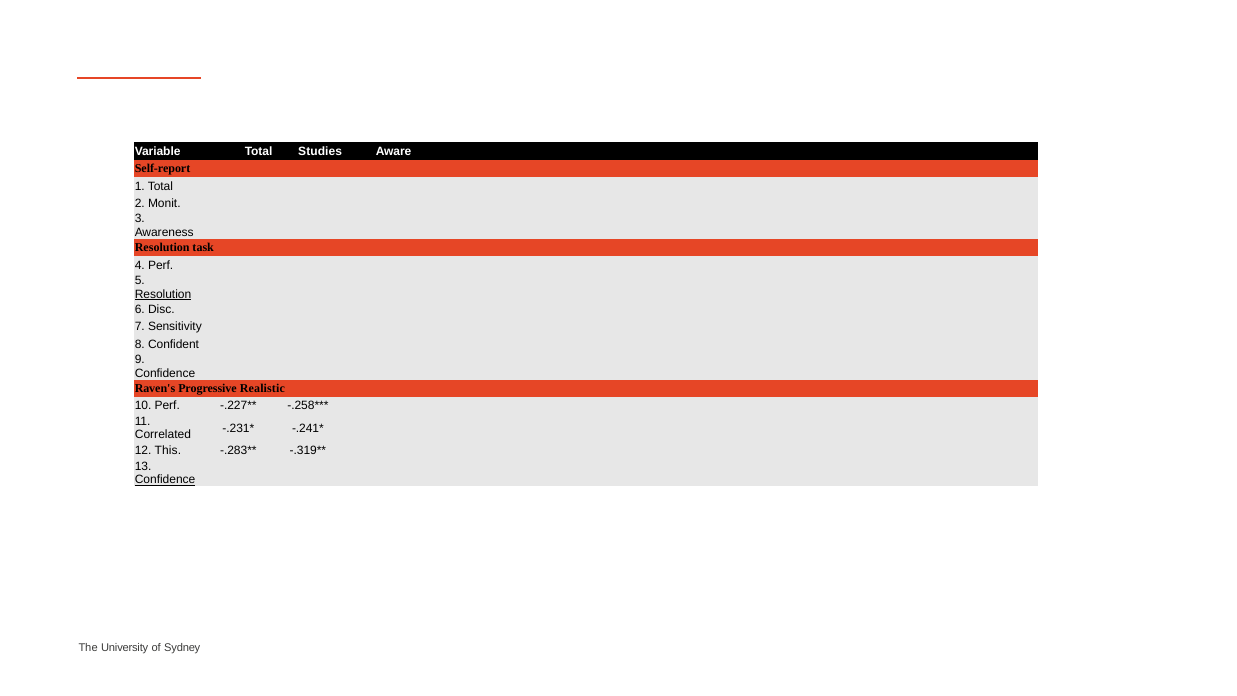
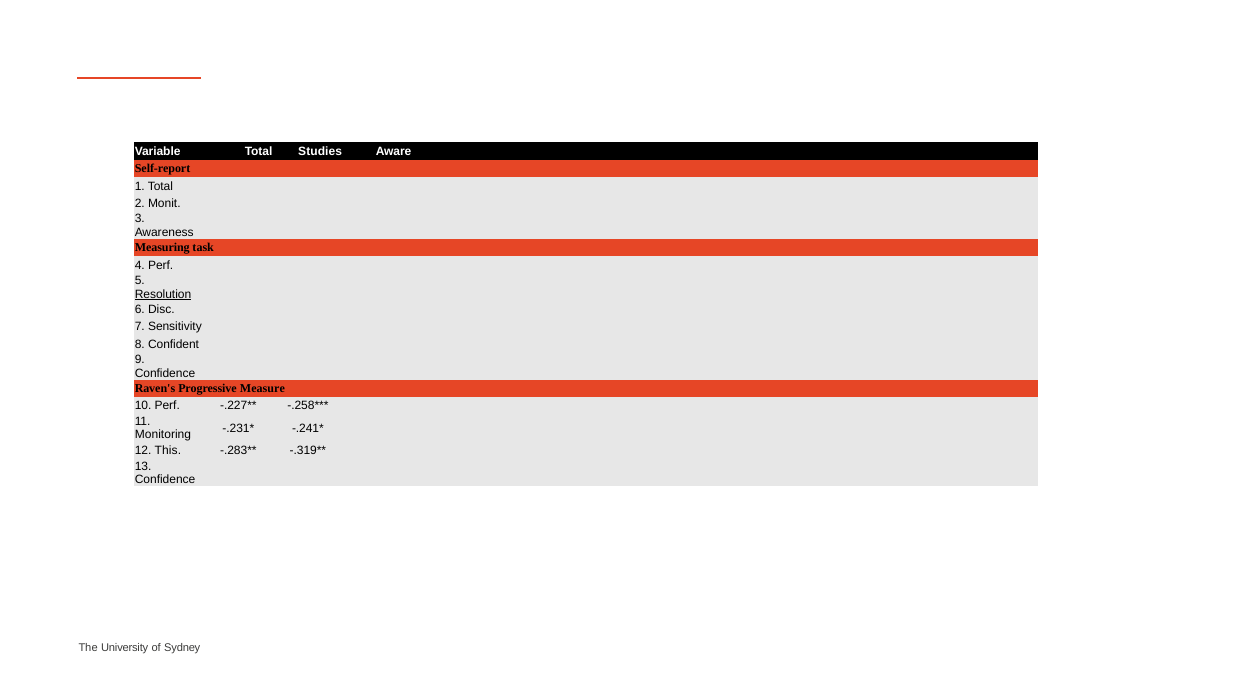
Resolution: Resolution -> Measuring (162, 248)
Realistic: Realistic -> Measure (262, 388)
Correlated: Correlated -> Monitoring (163, 435)
Confidence underline: present -> none (165, 480)
